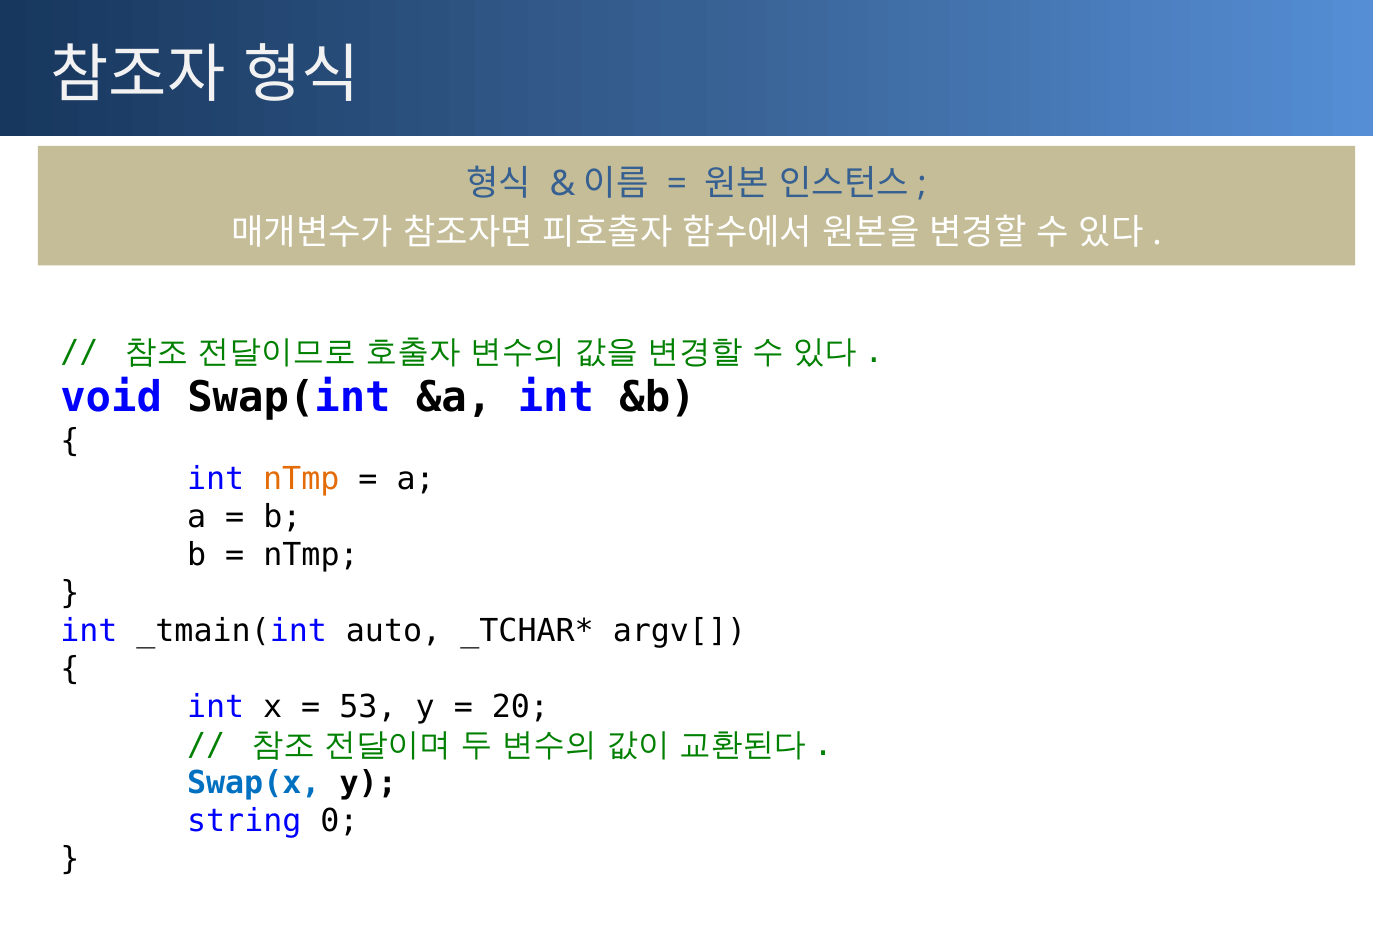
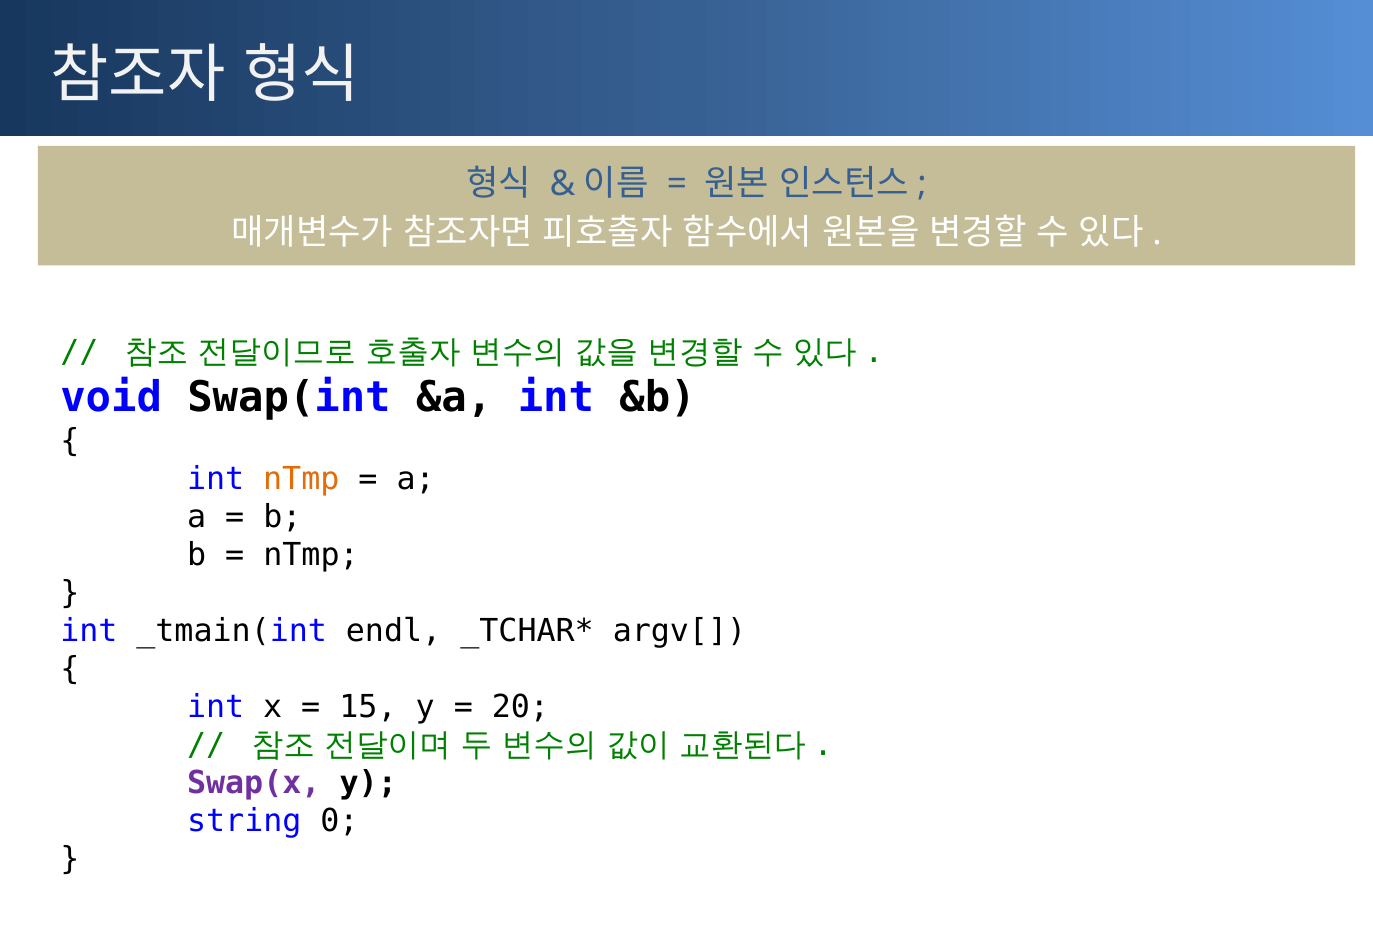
auto: auto -> endl (394, 631)
53: 53 -> 15 (368, 707)
Swap(x colour: blue -> purple (254, 783)
